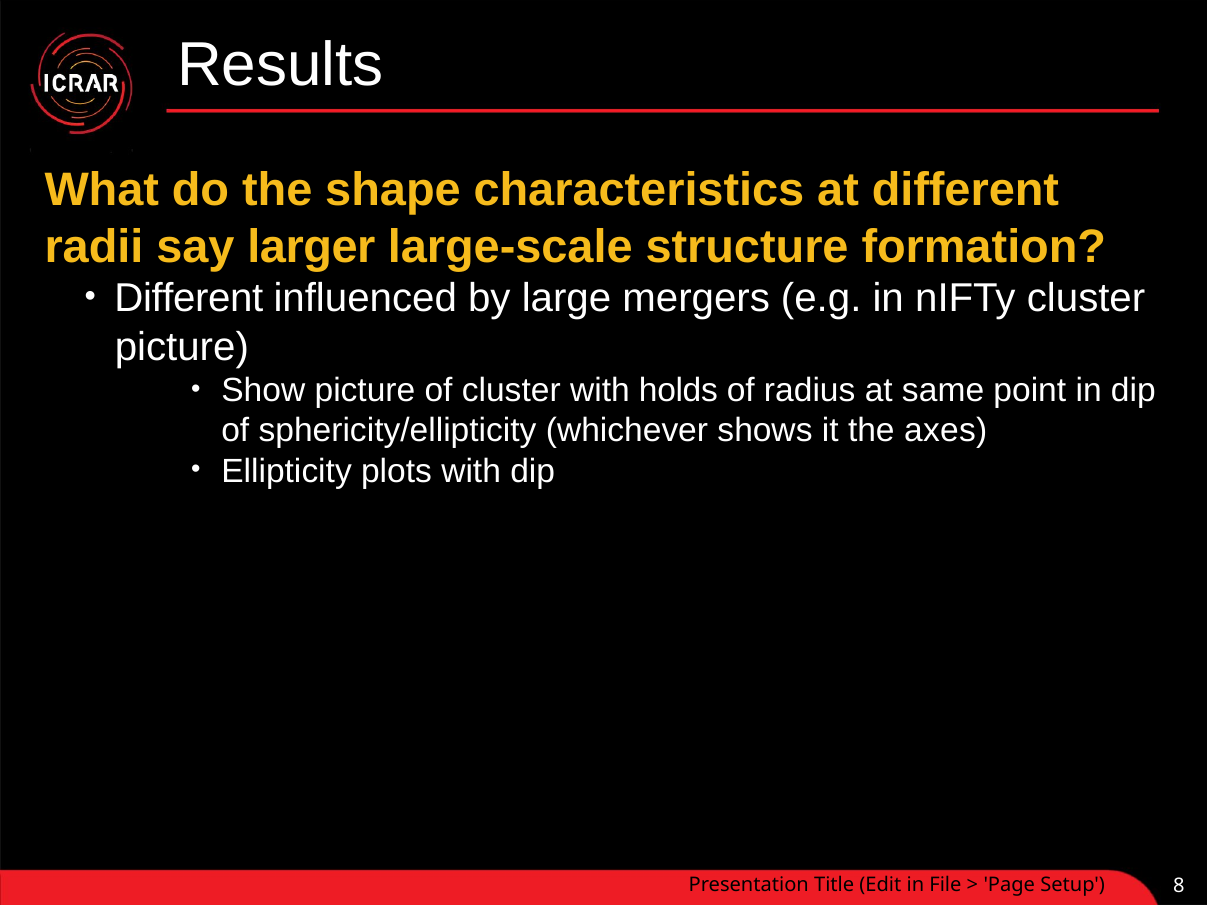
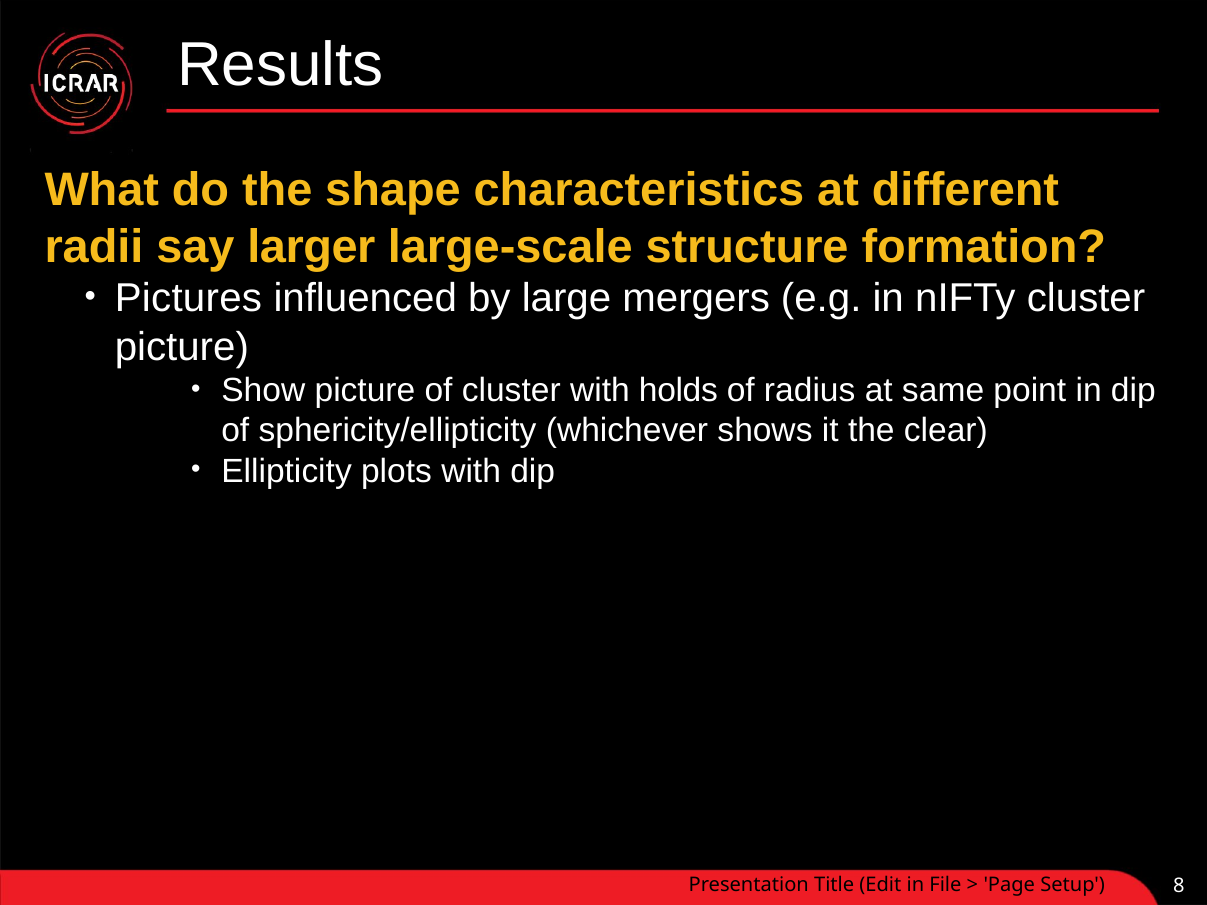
Different: Different -> Pictures (188, 299)
axes: axes -> clear (946, 431)
